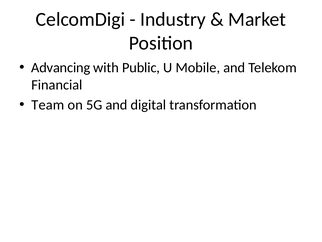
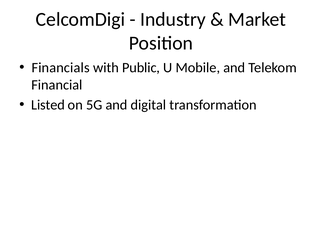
Advancing: Advancing -> Financials (61, 68)
Team: Team -> Listed (48, 105)
